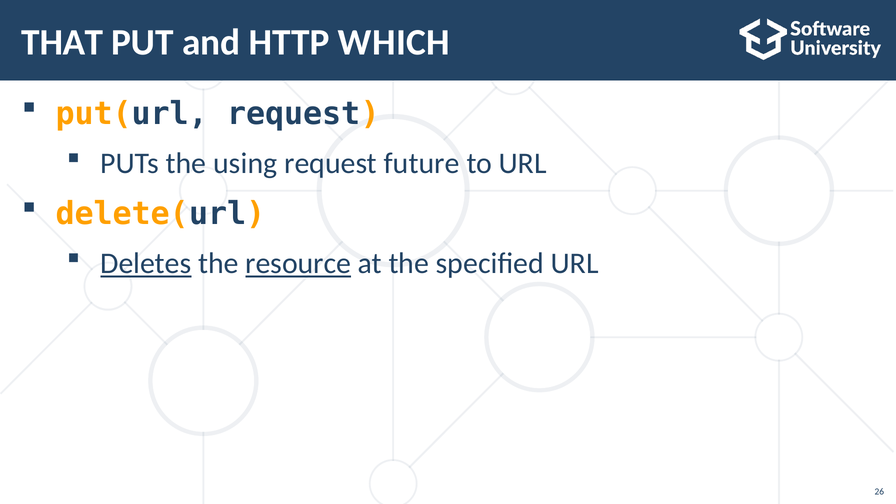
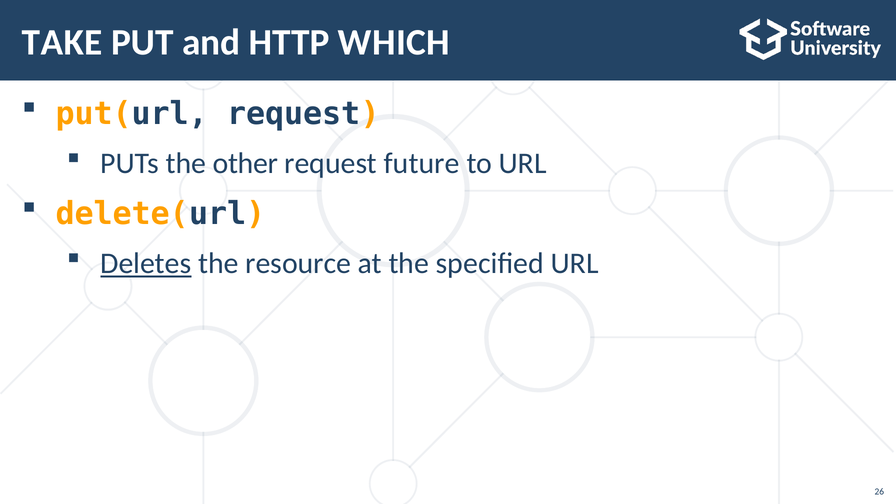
THAT: THAT -> TAKE (62, 42)
using: using -> other (245, 164)
resource underline: present -> none (298, 264)
